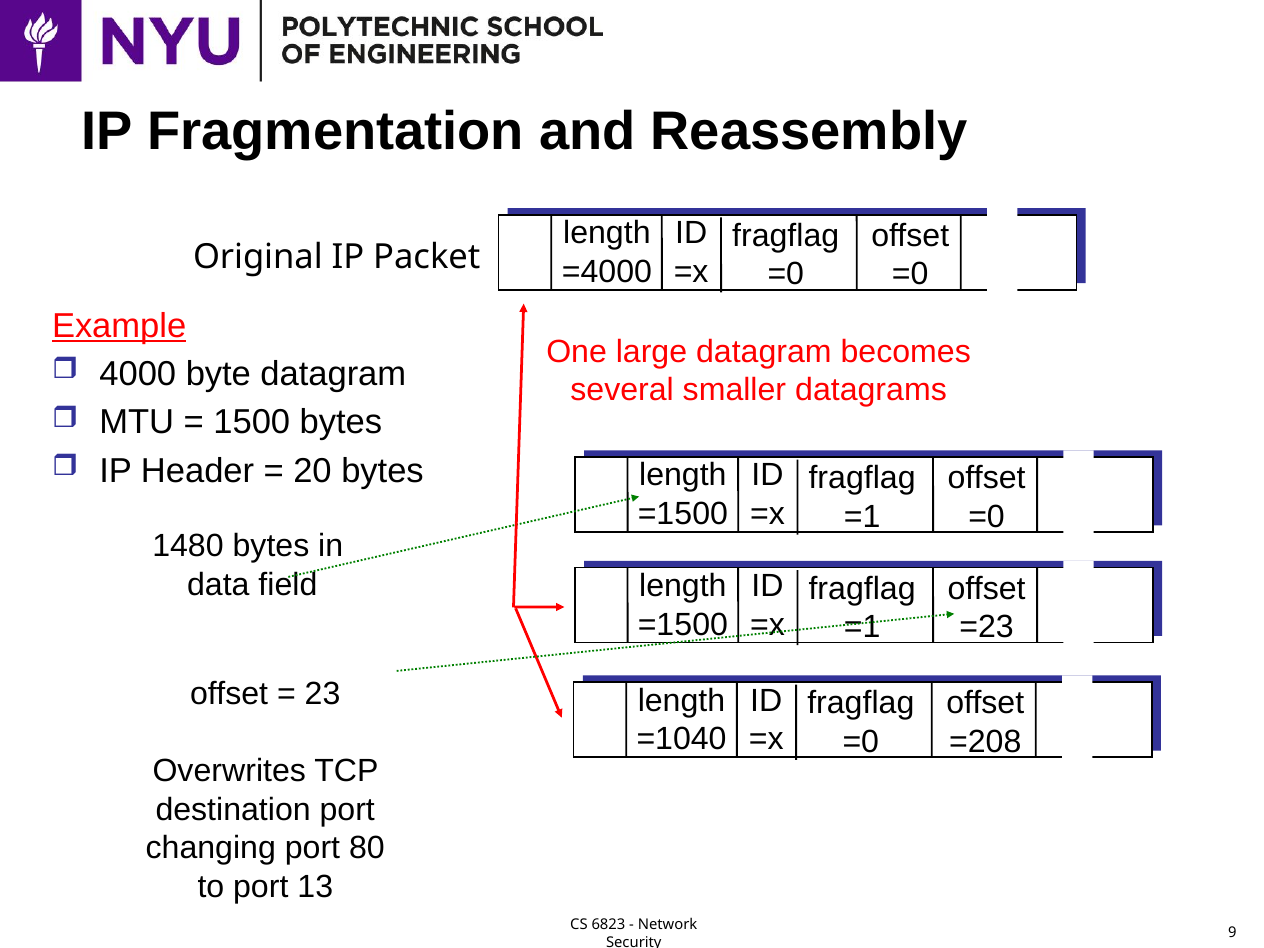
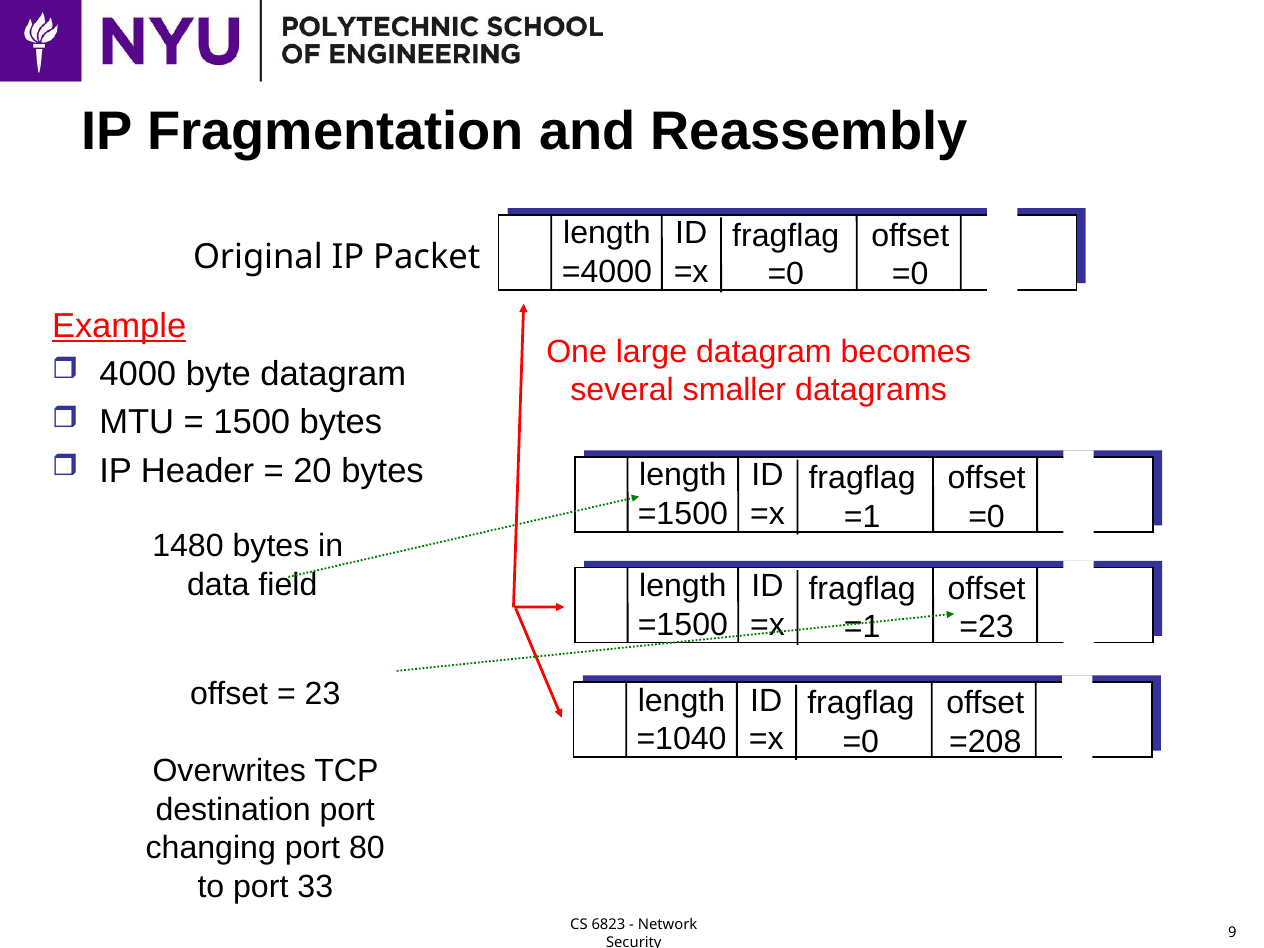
13: 13 -> 33 (315, 887)
